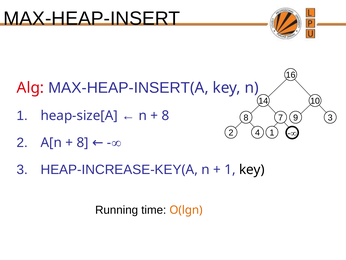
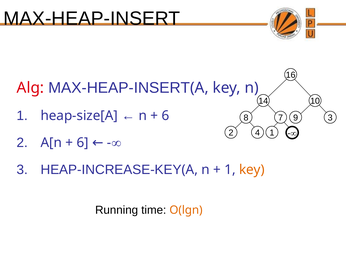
8: 8 -> 6 (165, 116)
8: 8 -> 6 (83, 142)
key colour: black -> orange (252, 169)
